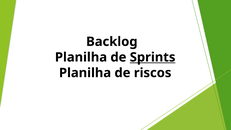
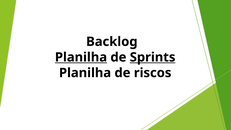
Planilha underline: none -> present (81, 57)
